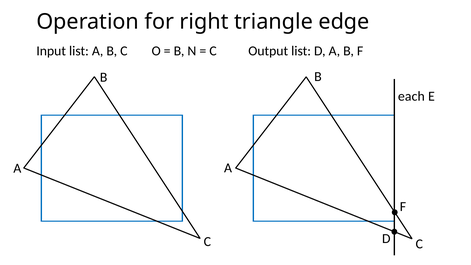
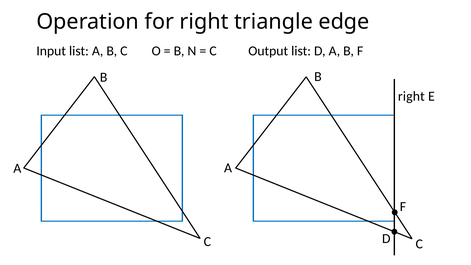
each: each -> right (411, 96)
